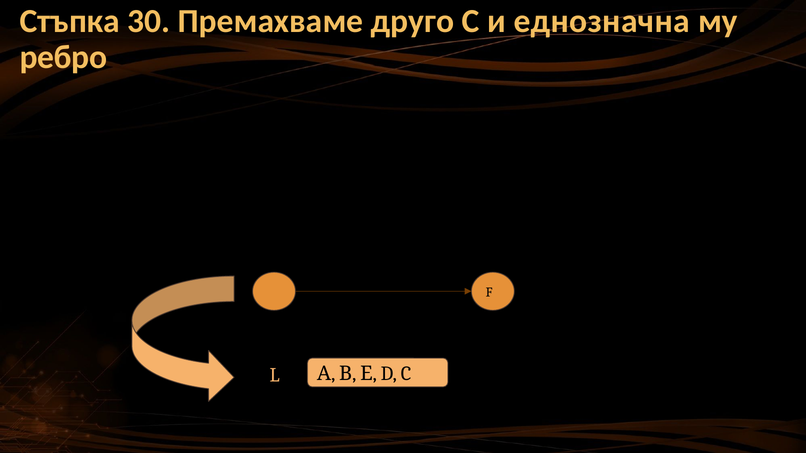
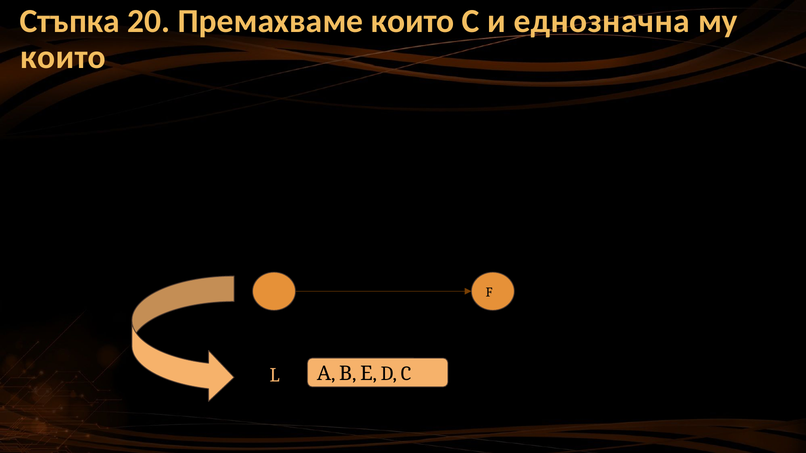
30: 30 -> 20 (149, 21)
Премахваме друго: друго -> които (413, 21)
ребро: ребро -> които (63, 57)
